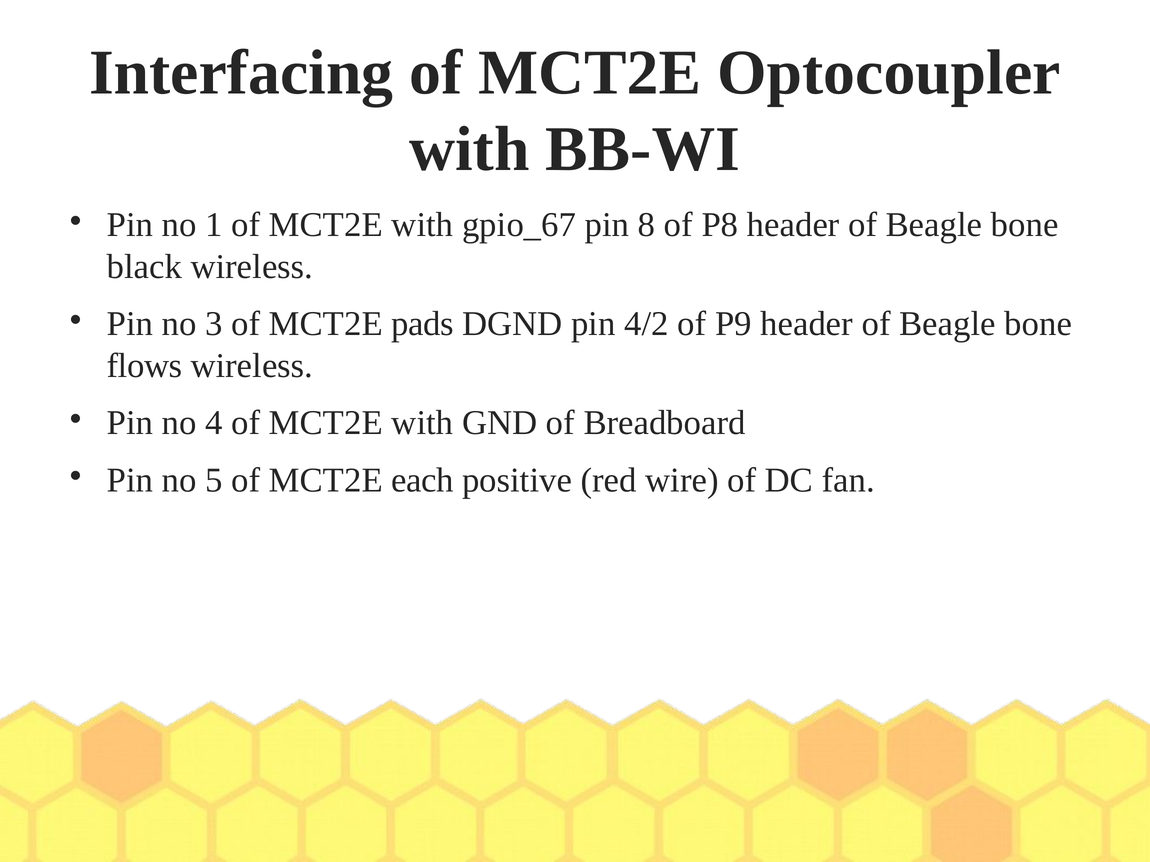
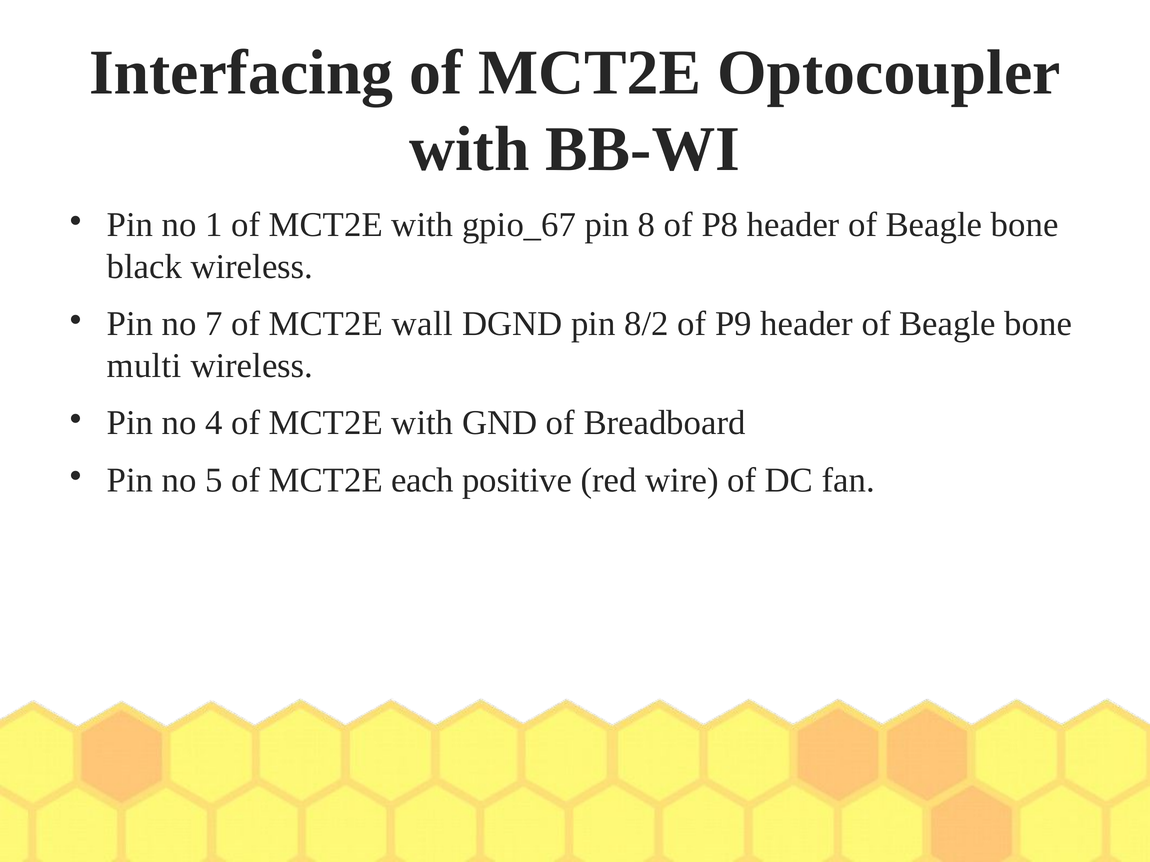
3: 3 -> 7 (214, 324)
pads: pads -> wall (422, 324)
4/2: 4/2 -> 8/2 (646, 324)
flows: flows -> multi (144, 366)
